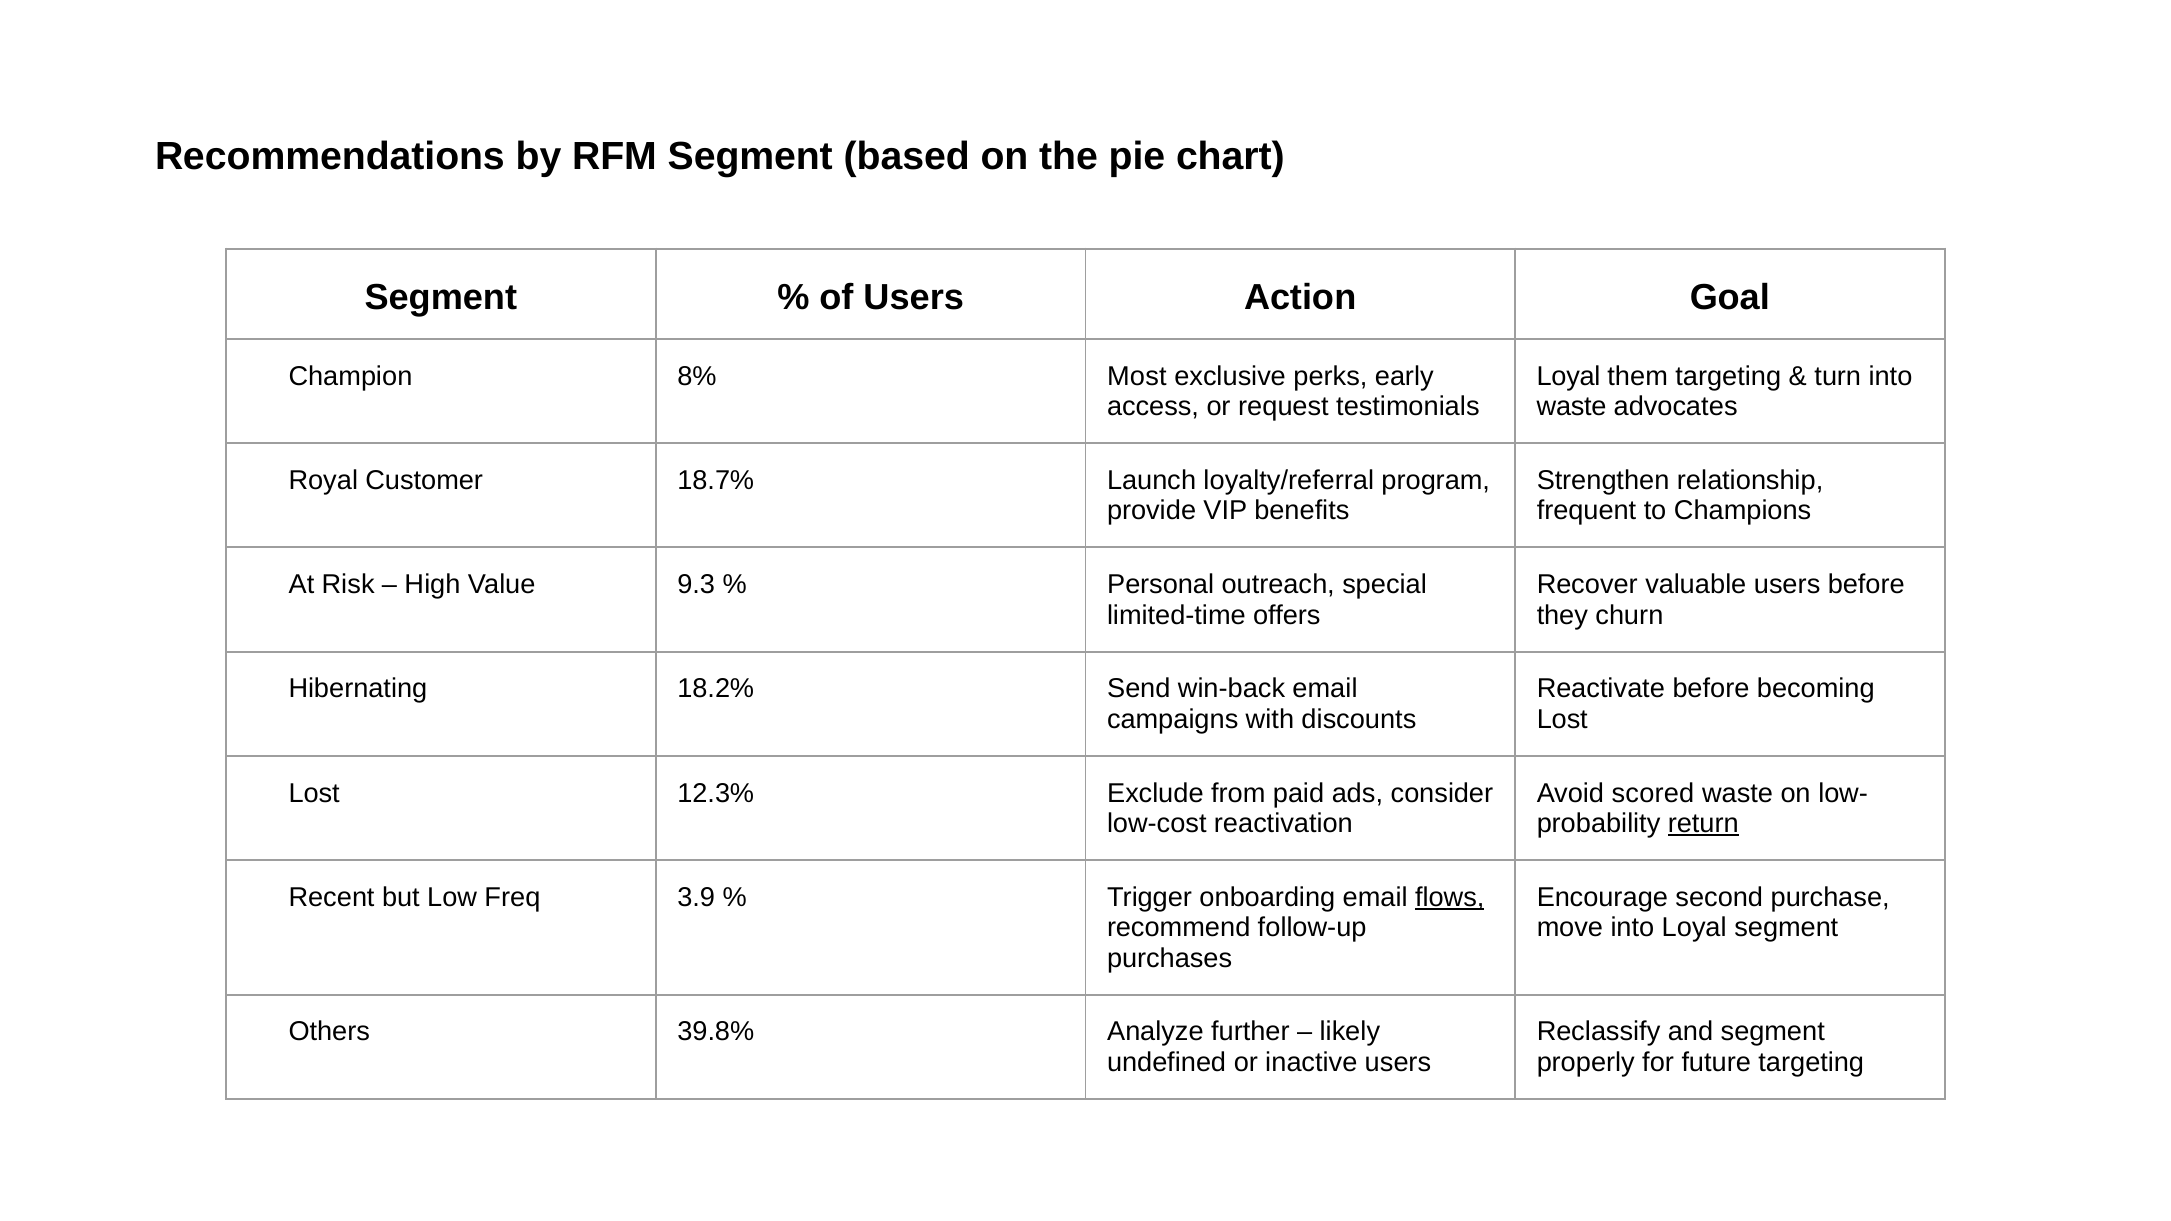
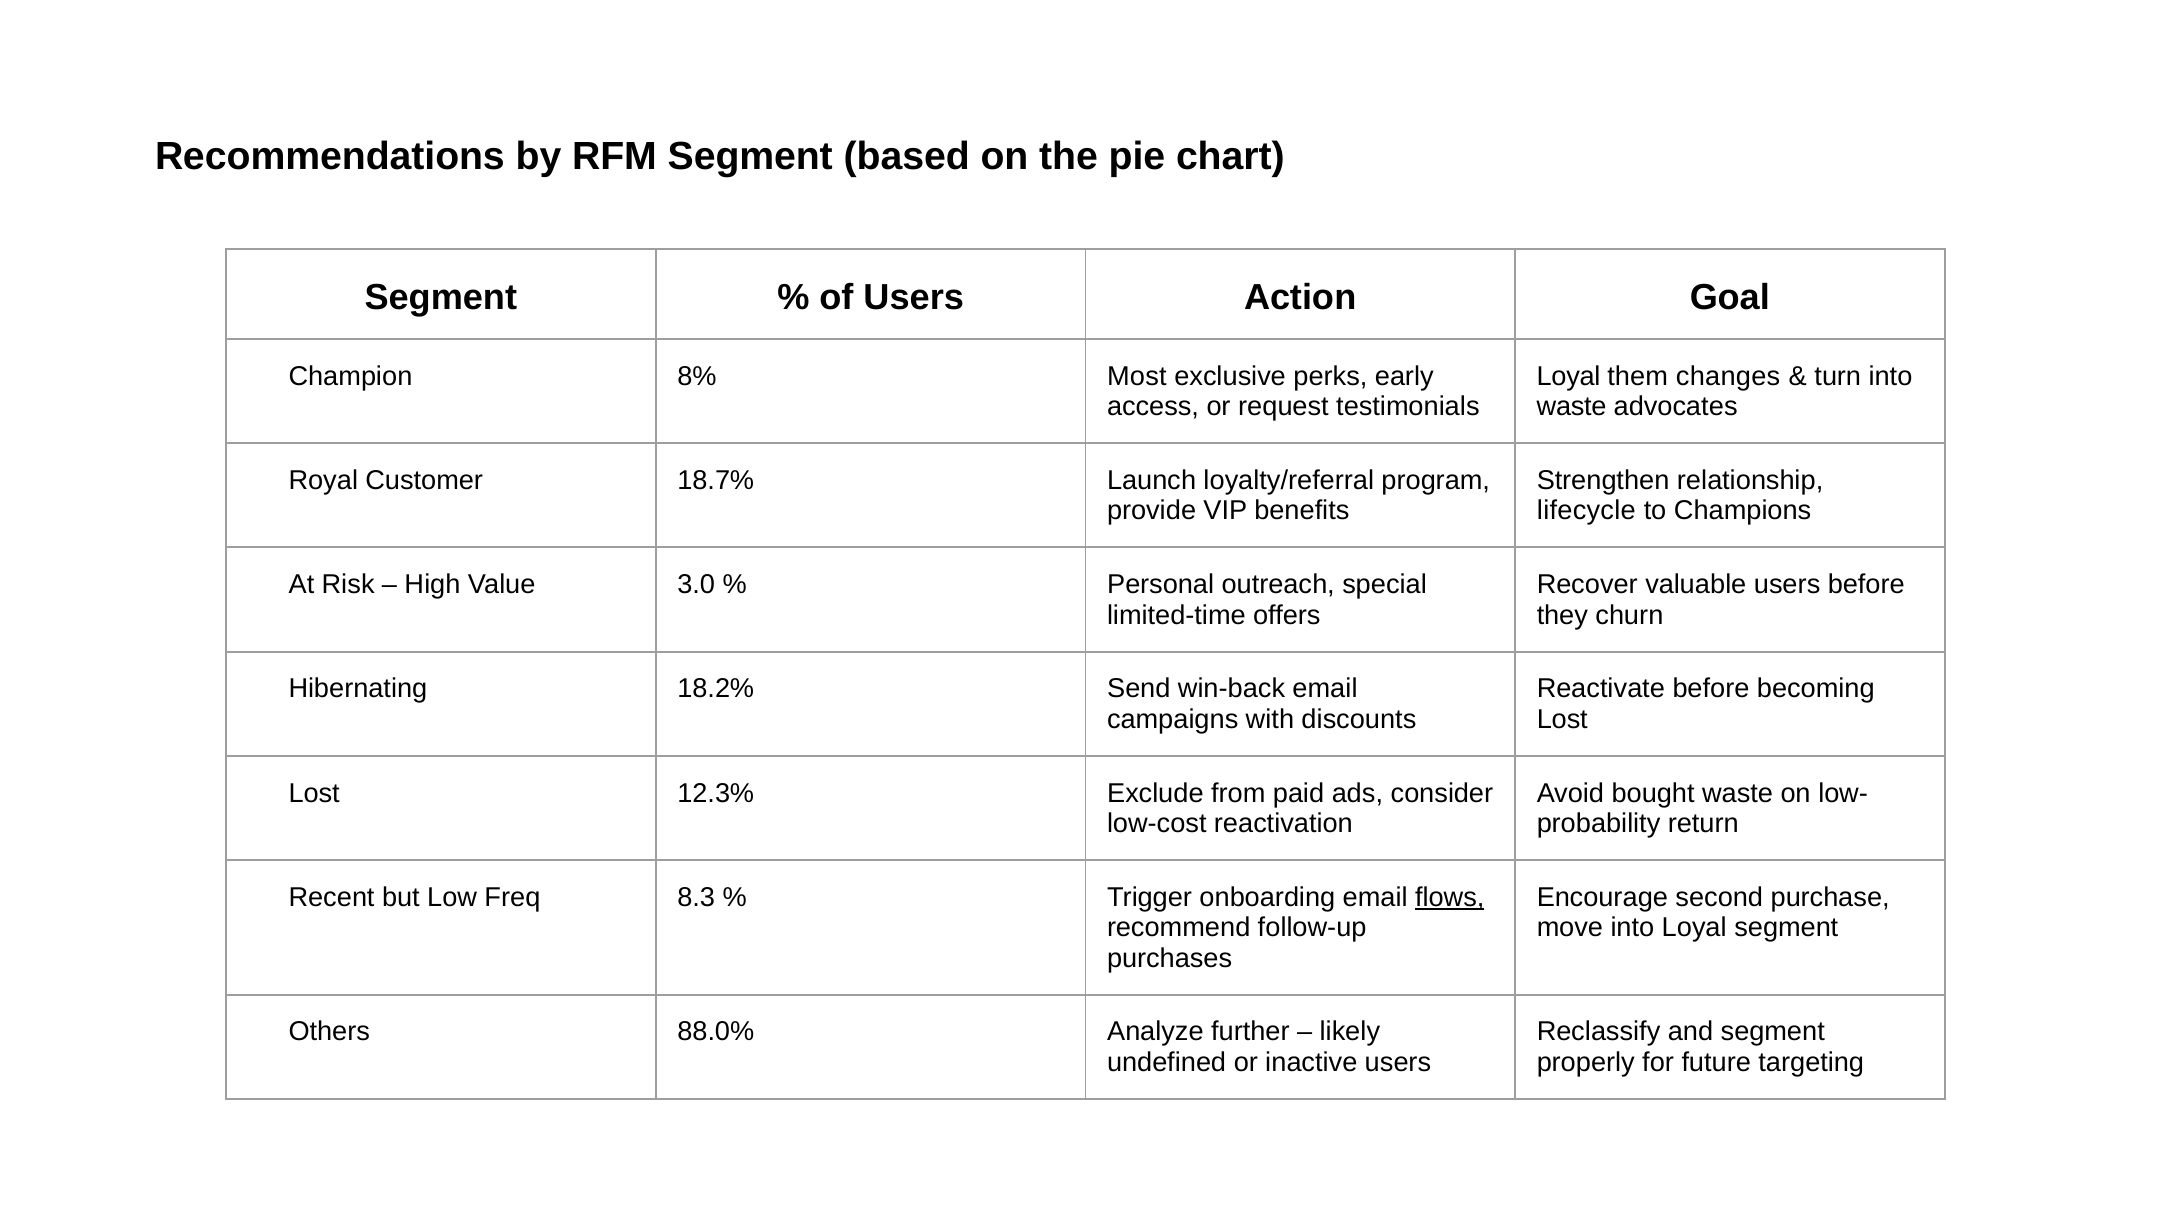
them targeting: targeting -> changes (1728, 376)
frequent: frequent -> lifecycle (1586, 511)
9.3: 9.3 -> 3.0 (696, 585)
scored: scored -> bought (1653, 793)
return underline: present -> none (1703, 824)
3.9: 3.9 -> 8.3 (696, 897)
39.8%: 39.8% -> 88.0% (716, 1032)
